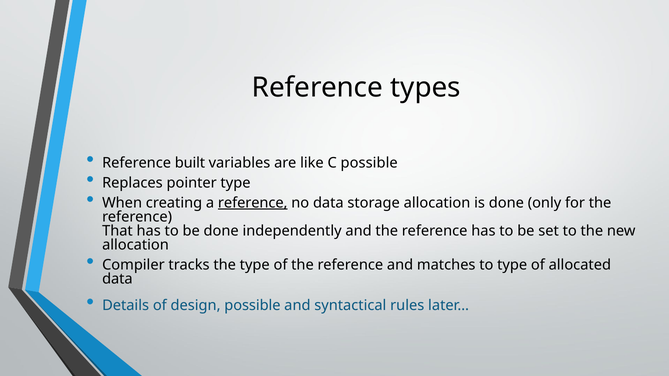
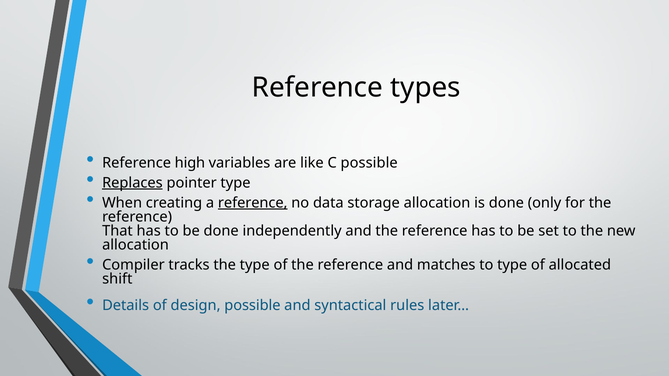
built: built -> high (190, 163)
Replaces underline: none -> present (132, 183)
data: data -> shift (117, 279)
